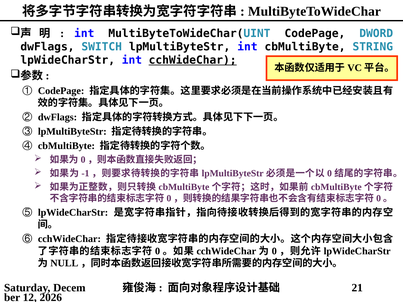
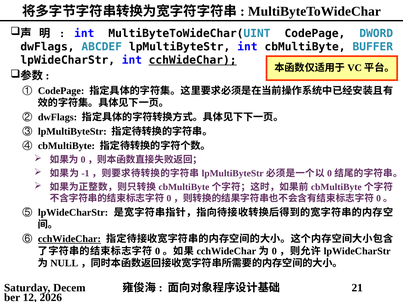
SWITCH: SWITCH -> ABCDEF (102, 47)
STRING: STRING -> BUFFER (373, 47)
cchWideChar underline: none -> present (69, 239)
